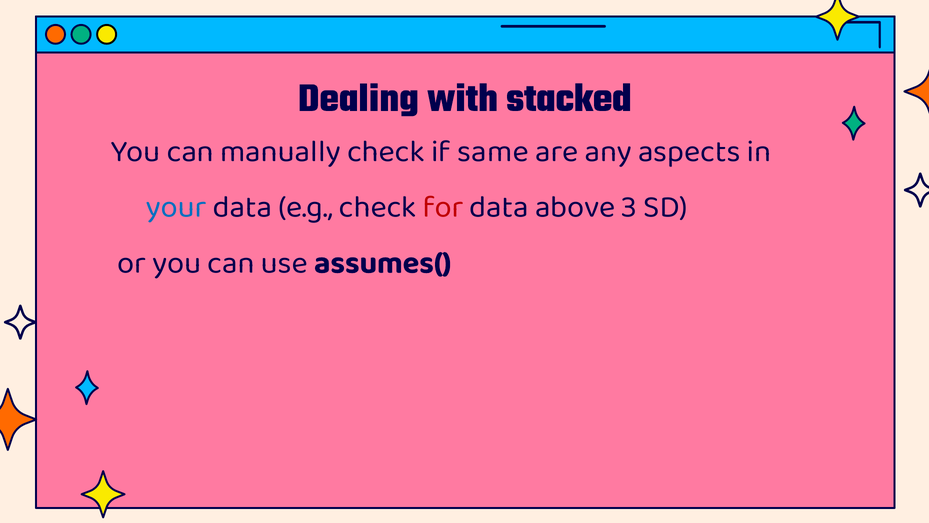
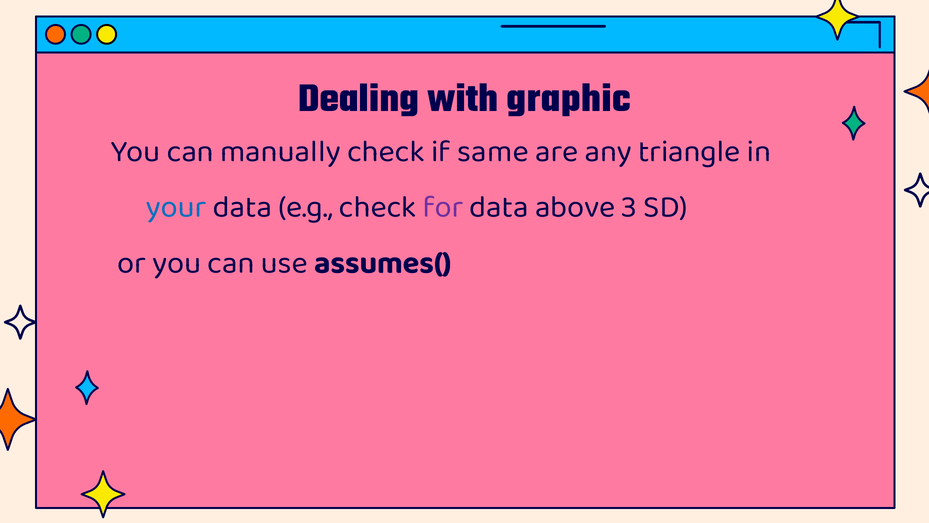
stacked: stacked -> graphic (568, 97)
aspects: aspects -> triangle (689, 151)
for colour: red -> purple (443, 206)
